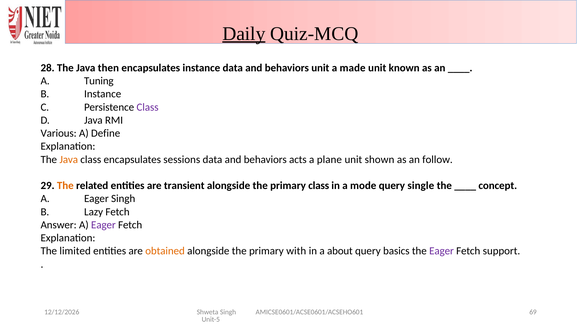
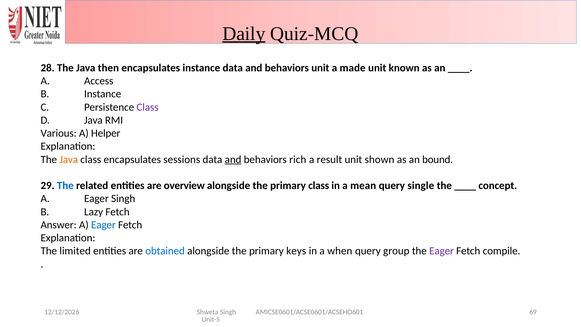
Tuning: Tuning -> Access (99, 81)
Define: Define -> Helper (106, 133)
and underline: none -> present (233, 159)
acts: acts -> rich (298, 159)
plane: plane -> result (329, 159)
follow: follow -> bound (438, 159)
The colour: orange -> blue (65, 185)
transient: transient -> overview (184, 185)
mode: mode -> mean (363, 185)
Eager colour: purple -> blue (103, 225)
obtained colour: orange -> blue (165, 251)
with: with -> keys (296, 251)
about: about -> when (340, 251)
basics: basics -> group (396, 251)
support: support -> compile (502, 251)
